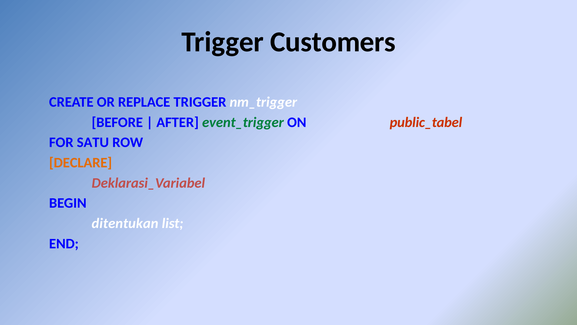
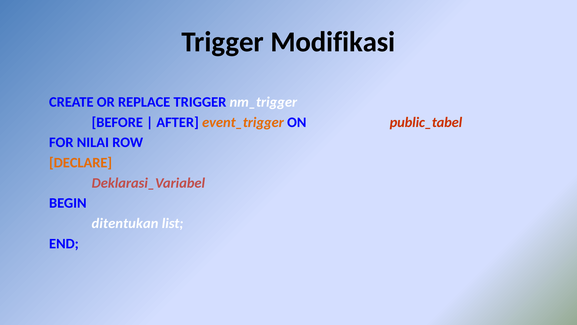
Customers: Customers -> Modifikasi (333, 42)
event_trigger colour: green -> orange (243, 122)
SATU: SATU -> NILAI (93, 143)
